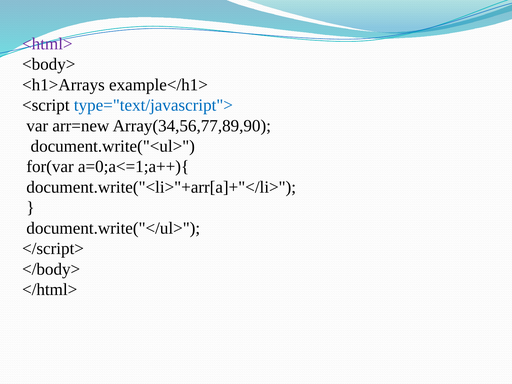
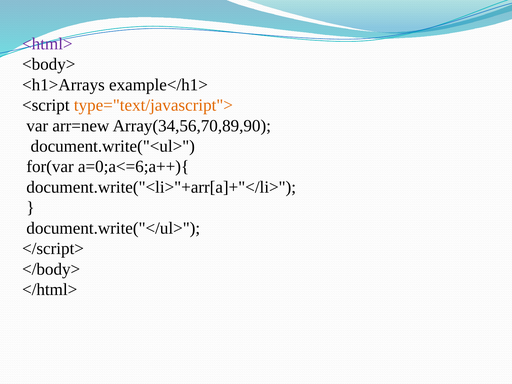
type="text/javascript"> colour: blue -> orange (153, 105)
Array(34,56,77,89,90: Array(34,56,77,89,90 -> Array(34,56,70,89,90 (192, 126)
a=0;a<=1;a++){: a=0;a<=1;a++){ -> a=0;a<=6;a++){ (134, 167)
